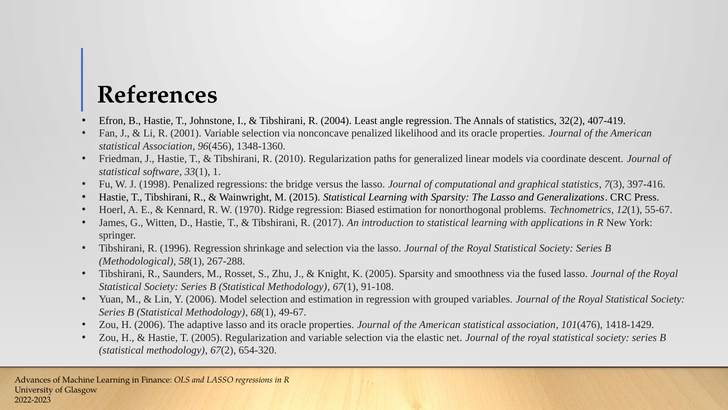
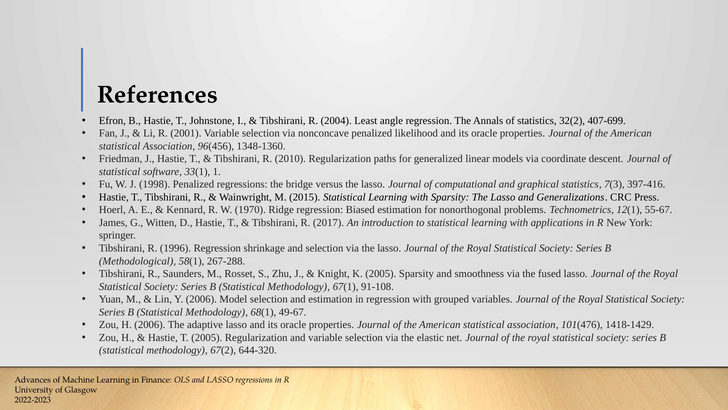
407-419: 407-419 -> 407-699 (607, 120)
654-320: 654-320 -> 644-320 (258, 350)
